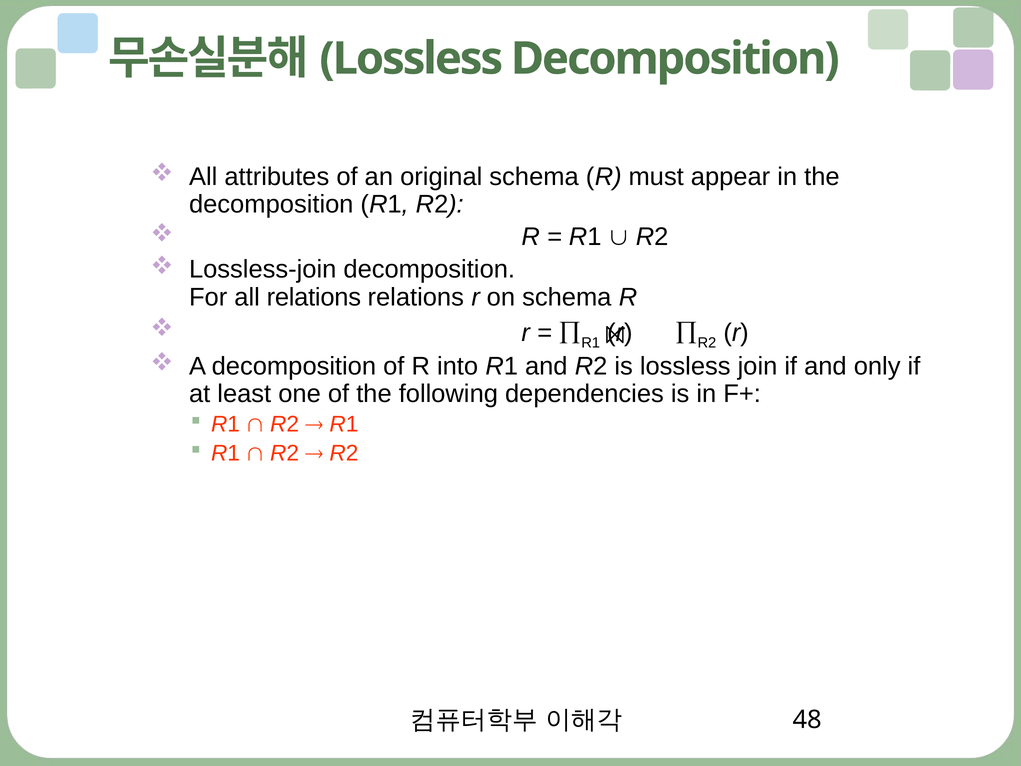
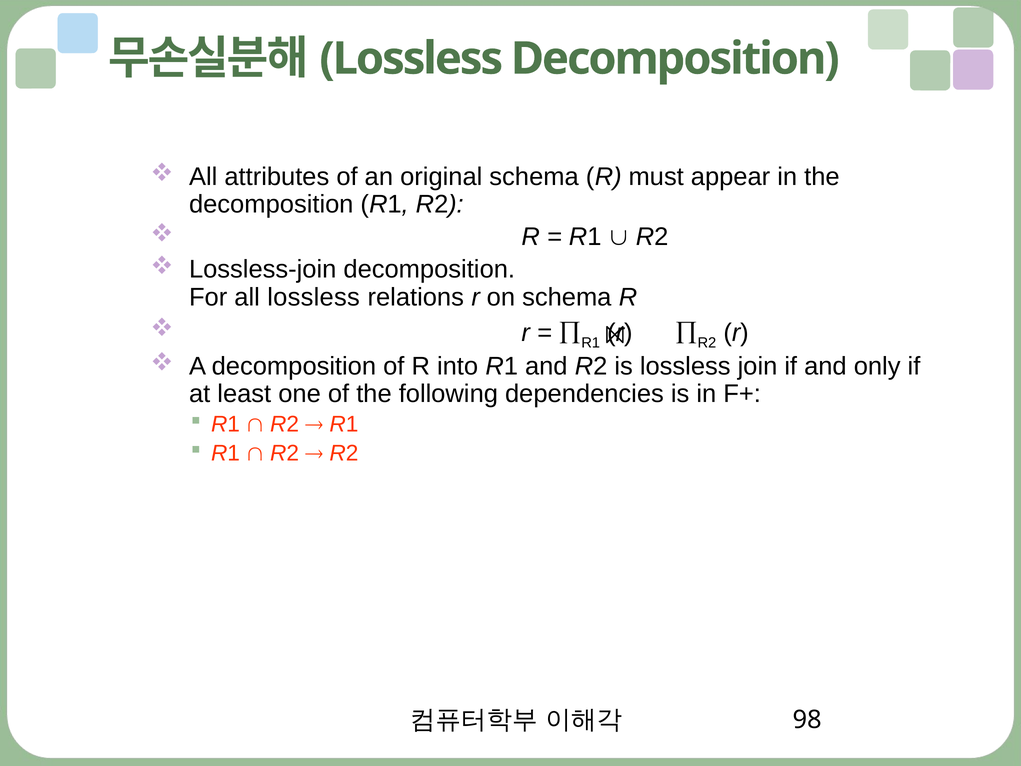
all relations: relations -> lossless (314, 297)
48: 48 -> 98 (807, 720)
